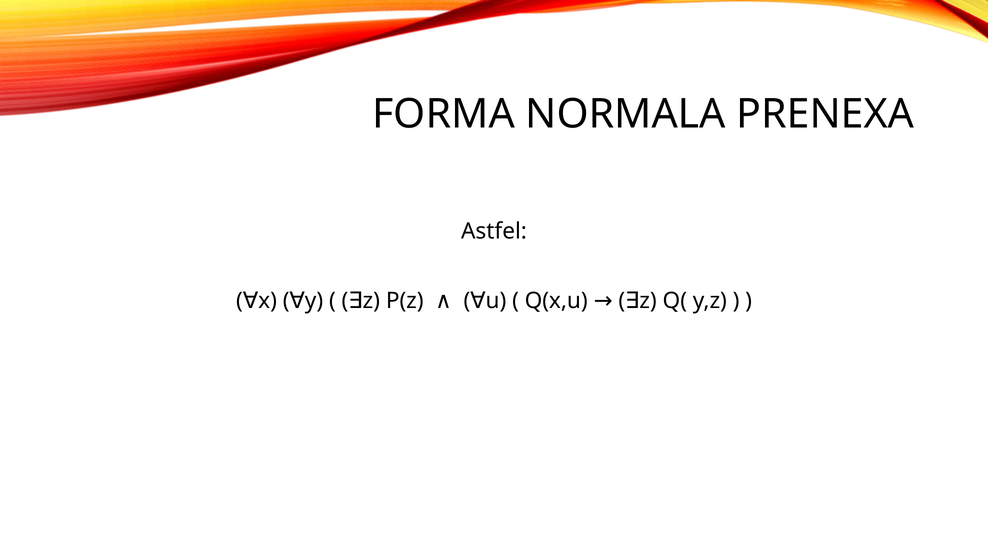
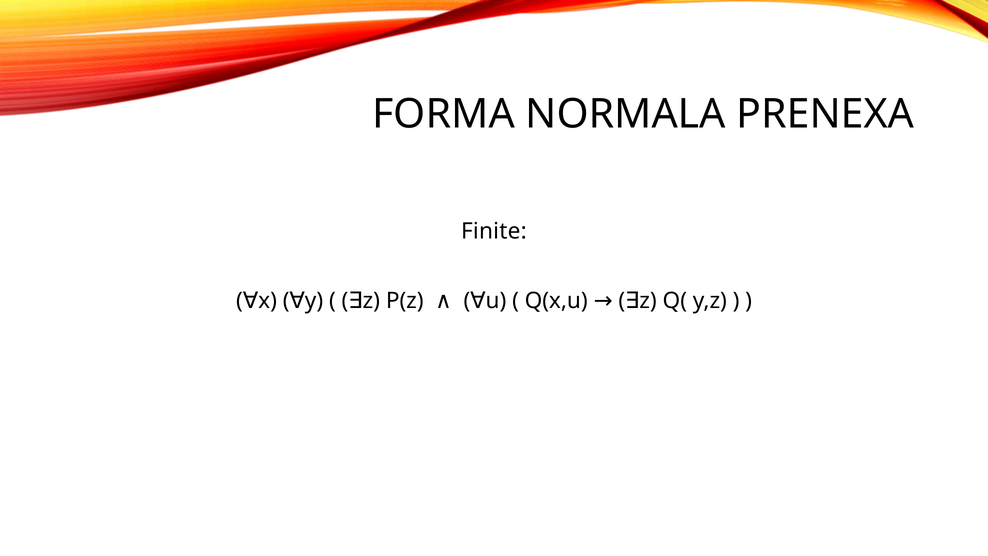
Astfel: Astfel -> Finite (494, 231)
